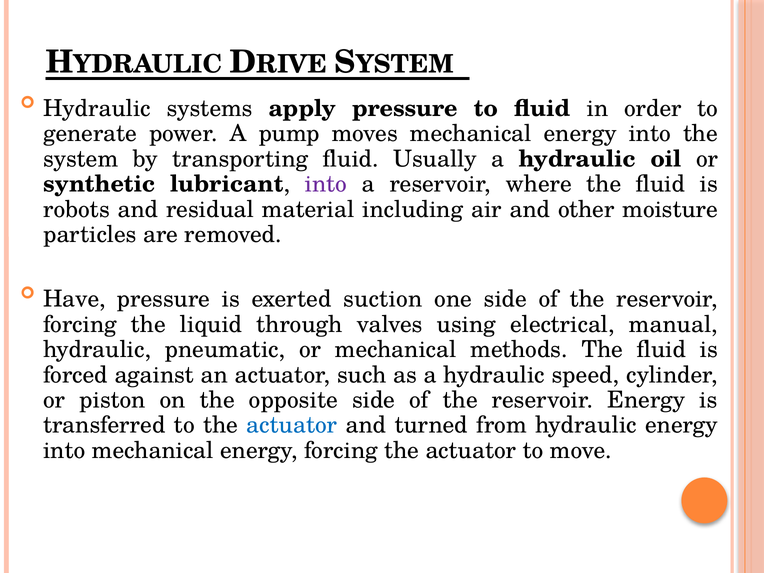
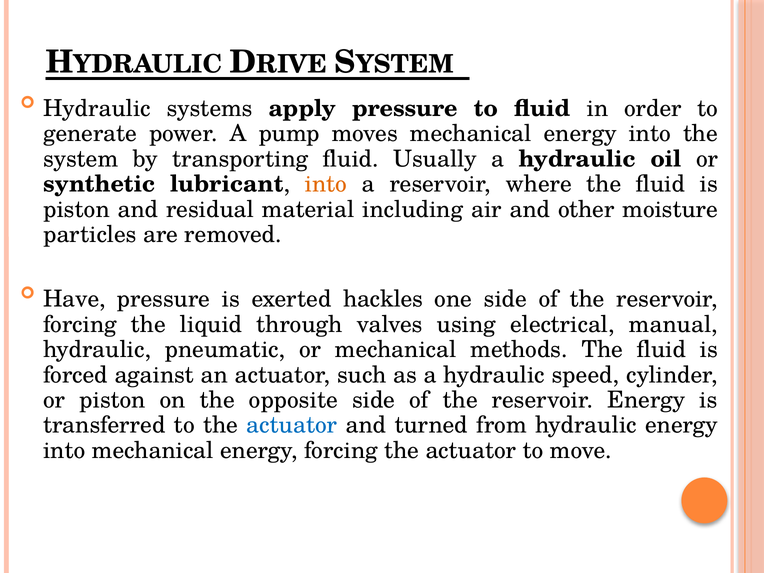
into colour: purple -> orange (326, 184)
robots: robots -> piston (77, 209)
suction: suction -> hackles (383, 299)
